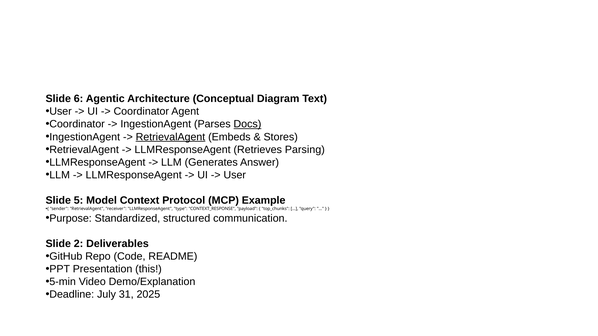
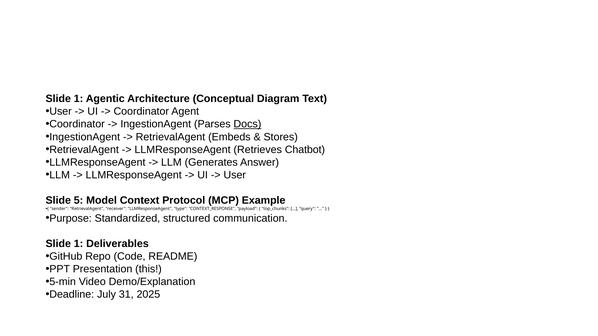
6: 6 -> 1 (79, 99)
RetrievalAgent underline: present -> none (170, 137)
Parsing: Parsing -> Chatbot (305, 150)
2: 2 -> 1 (79, 244)
